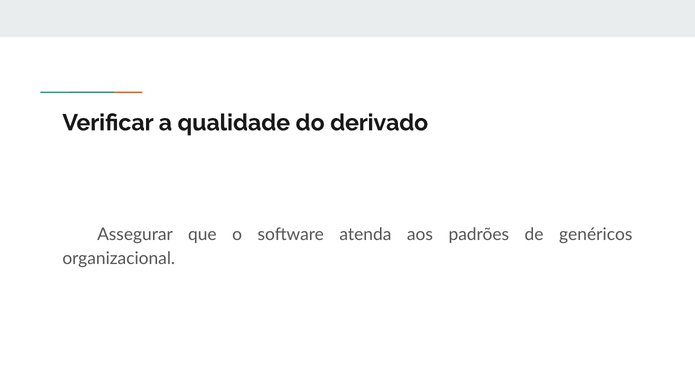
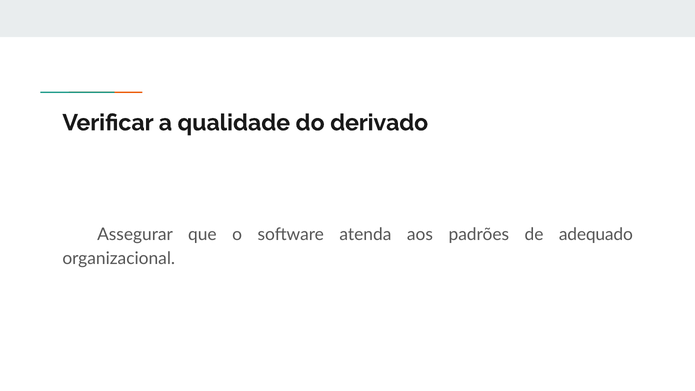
genéricos: genéricos -> adequado (596, 235)
